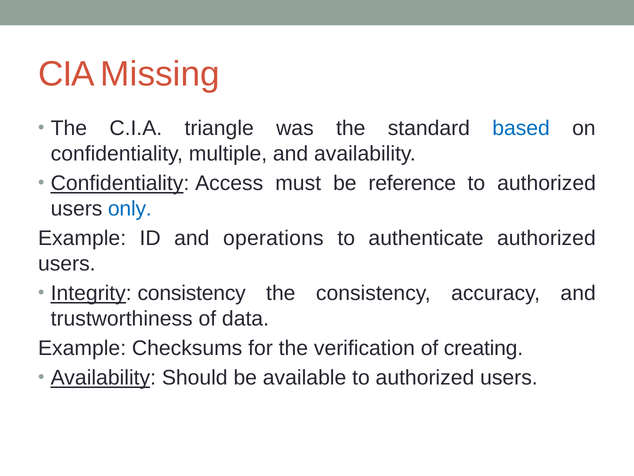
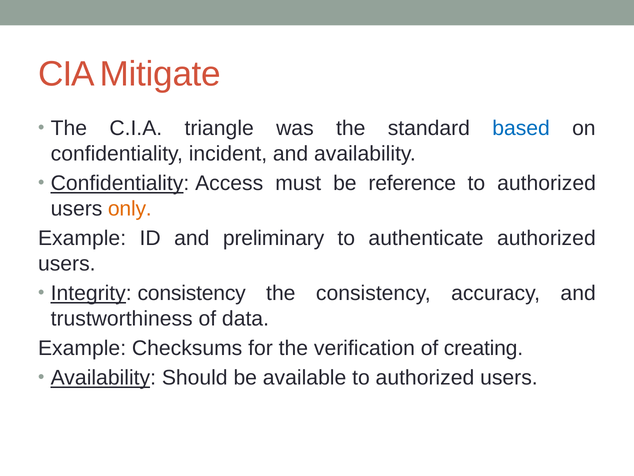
Missing: Missing -> Mitigate (160, 74)
multiple: multiple -> incident (228, 154)
only colour: blue -> orange (130, 209)
operations: operations -> preliminary (274, 238)
